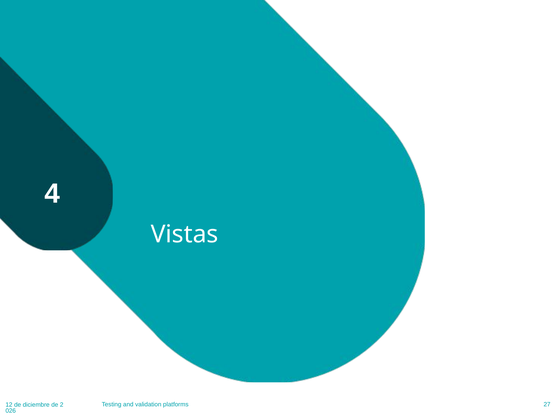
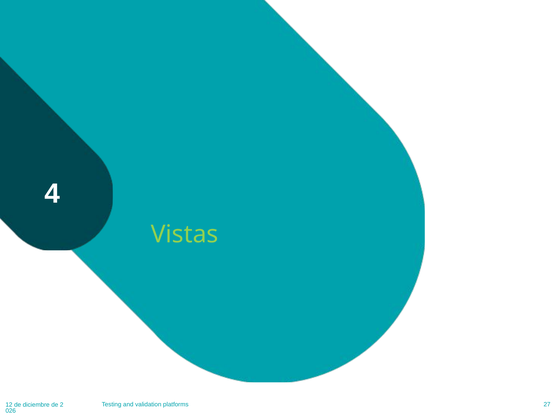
Vistas colour: white -> light green (185, 234)
